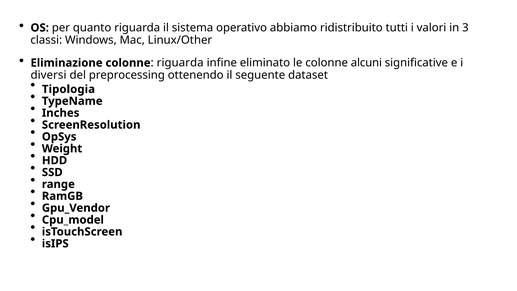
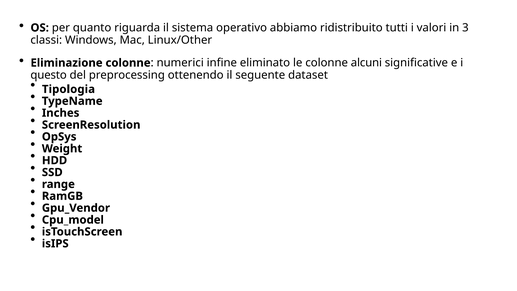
riguarda: riguarda -> numerici (180, 63)
diversi: diversi -> questo (49, 75)
